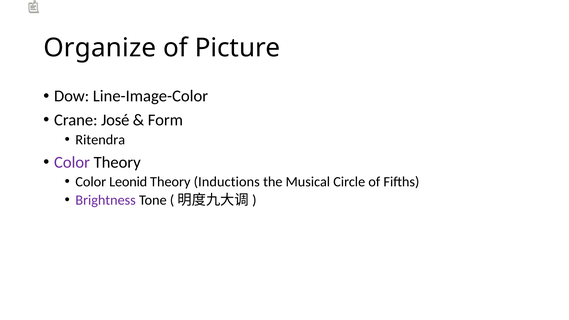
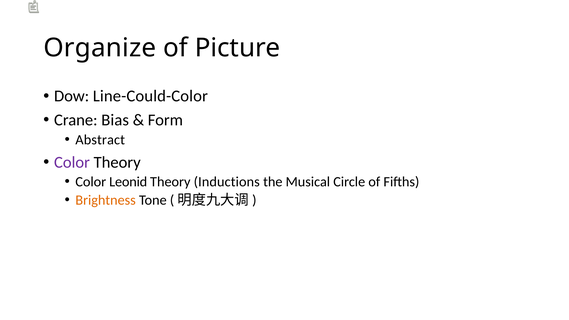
Line-Image-Color: Line-Image-Color -> Line-Could-Color (150, 96)
José: José -> Bias (115, 120)
Ritendra: Ritendra -> Abstract (100, 140)
Brightness colour: purple -> orange (106, 200)
